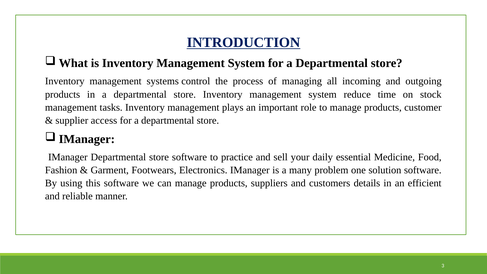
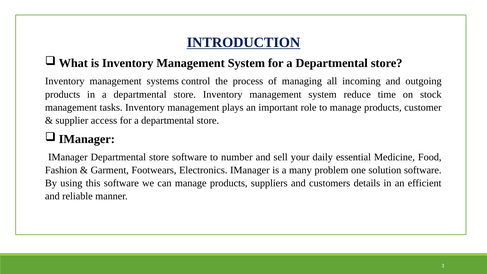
practice: practice -> number (237, 157)
